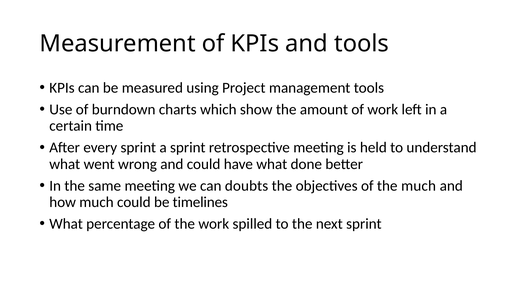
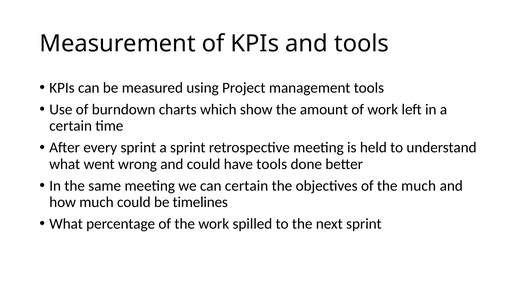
have what: what -> tools (272, 164)
can doubts: doubts -> certain (247, 186)
